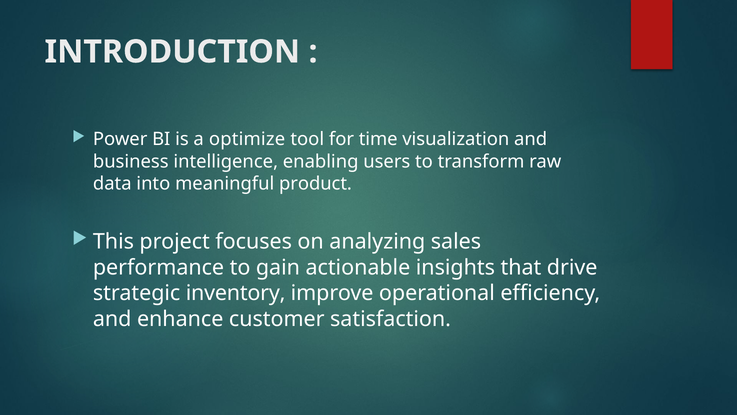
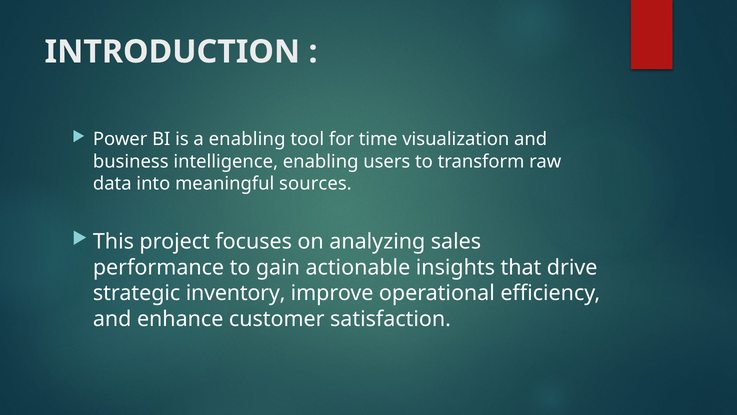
a optimize: optimize -> enabling (247, 139)
product: product -> sources (315, 183)
